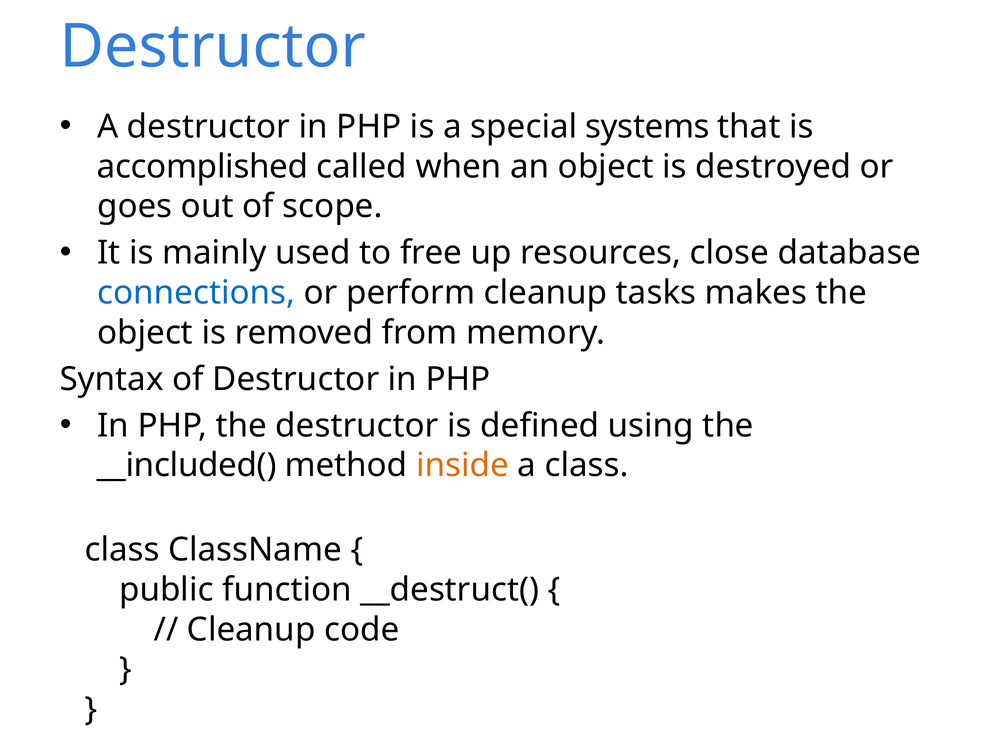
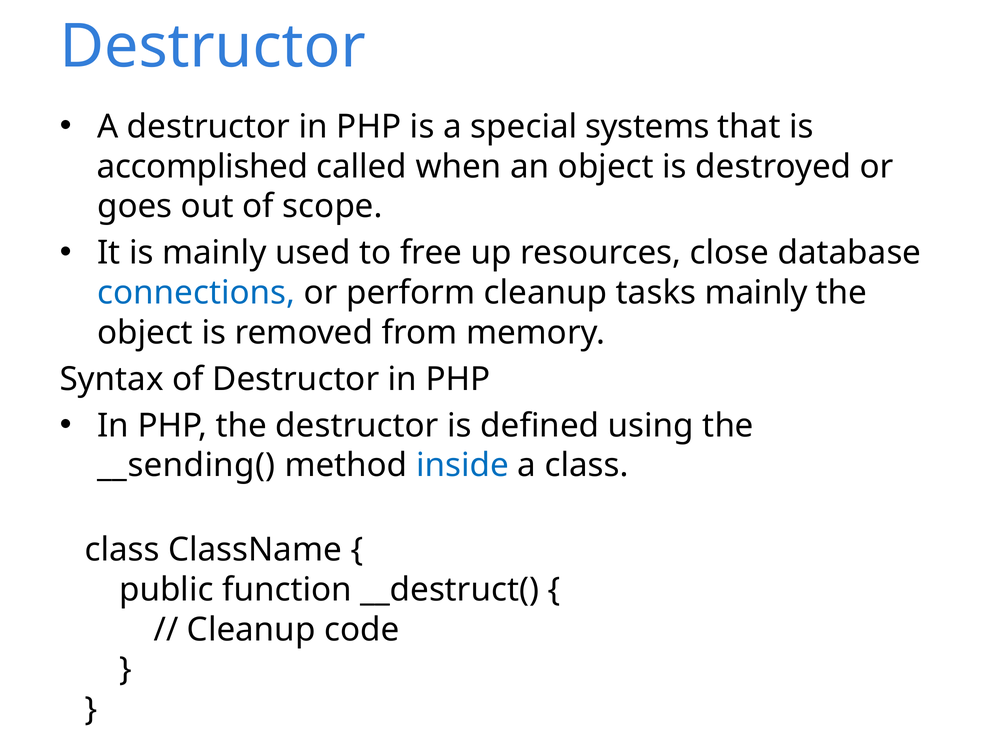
tasks makes: makes -> mainly (756, 293)
__included(: __included( -> __sending( (186, 466)
inside colour: orange -> blue (462, 466)
